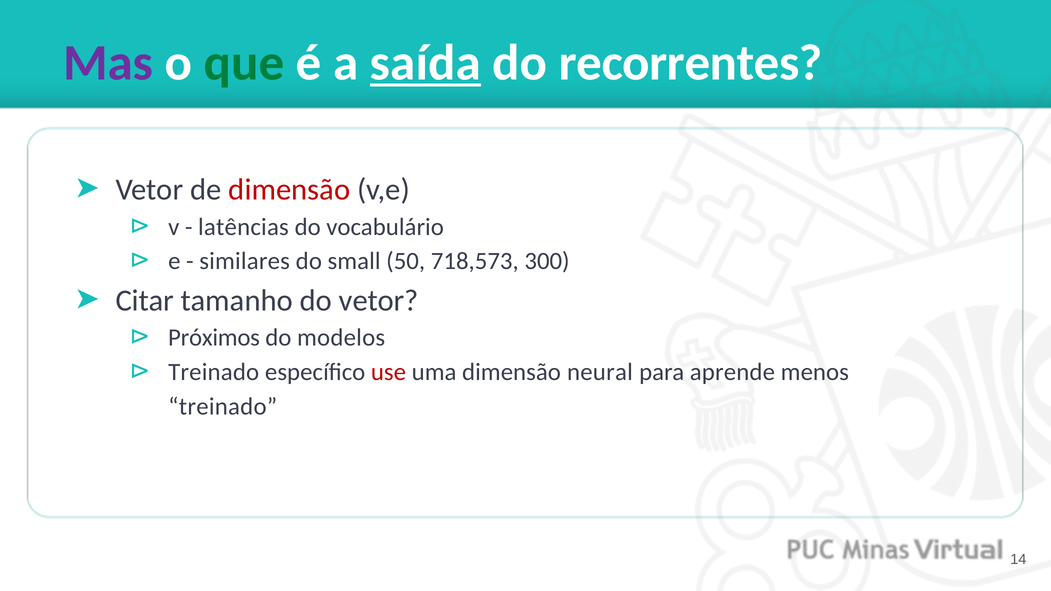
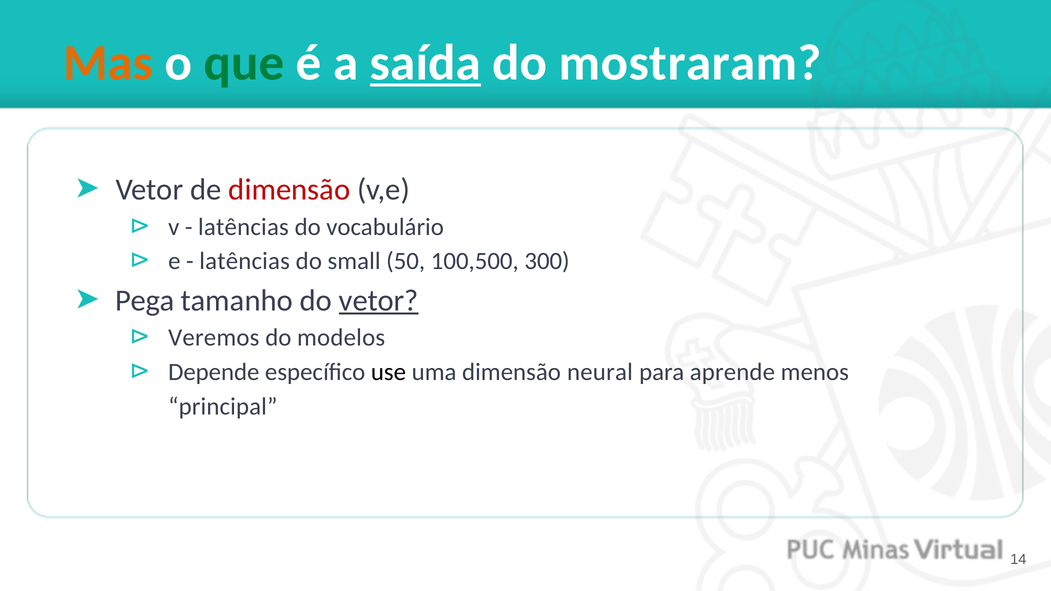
Mas colour: purple -> orange (108, 63)
recorrentes: recorrentes -> mostraram (690, 63)
similares: similares -> latências (245, 261)
718,573: 718,573 -> 100,500 (475, 261)
Citar: Citar -> Pega (145, 301)
vetor underline: none -> present (379, 301)
Próximos: Próximos -> Veremos (214, 338)
Treinado: Treinado -> Depende (214, 372)
use colour: red -> black (388, 372)
treinado: treinado -> principal (223, 406)
